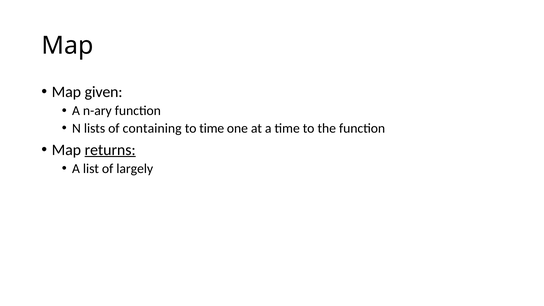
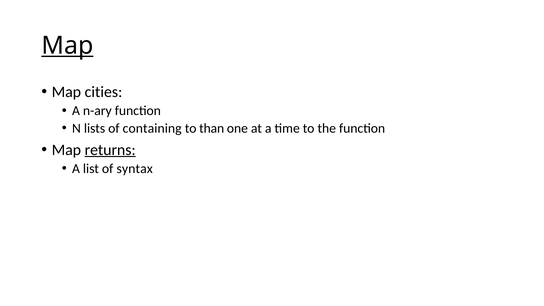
Map underline: none -> present (67, 46)
given: given -> cities (104, 92)
to time: time -> than (212, 128)
largely: largely -> syntax (135, 169)
